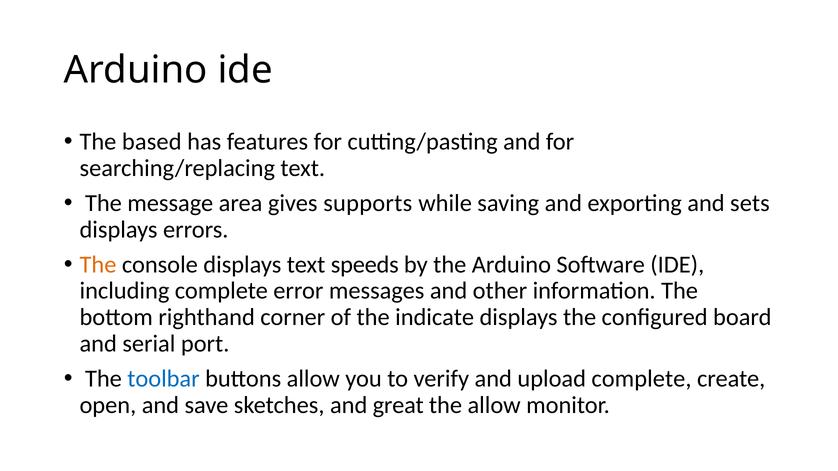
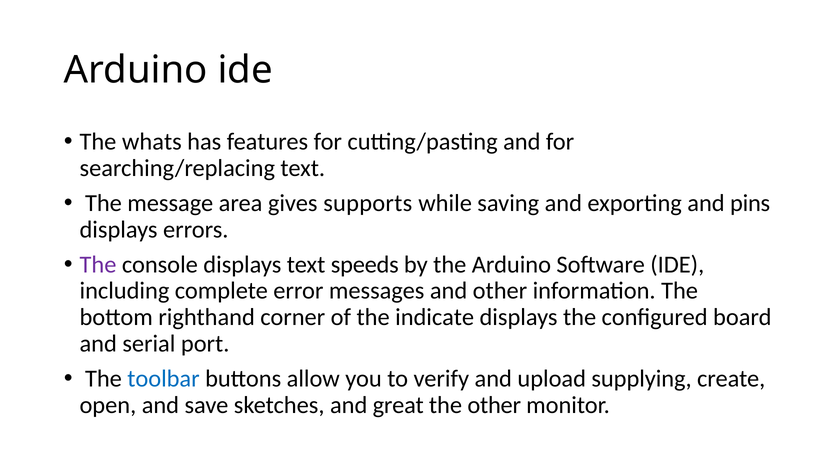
based: based -> whats (152, 142)
sets: sets -> pins (750, 203)
The colour: orange -> purple (98, 265)
upload complete: complete -> supplying (642, 379)
the allow: allow -> other (494, 406)
